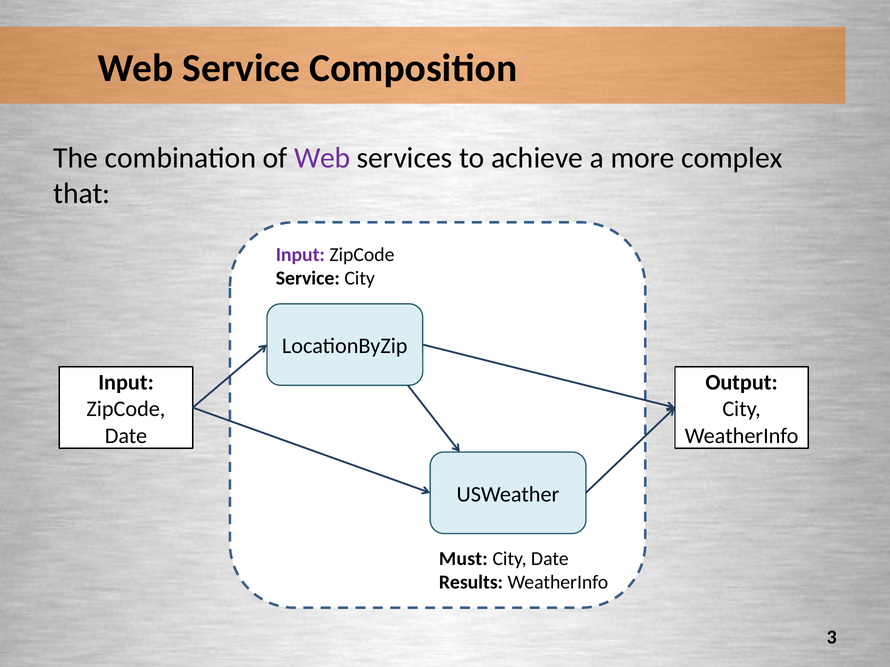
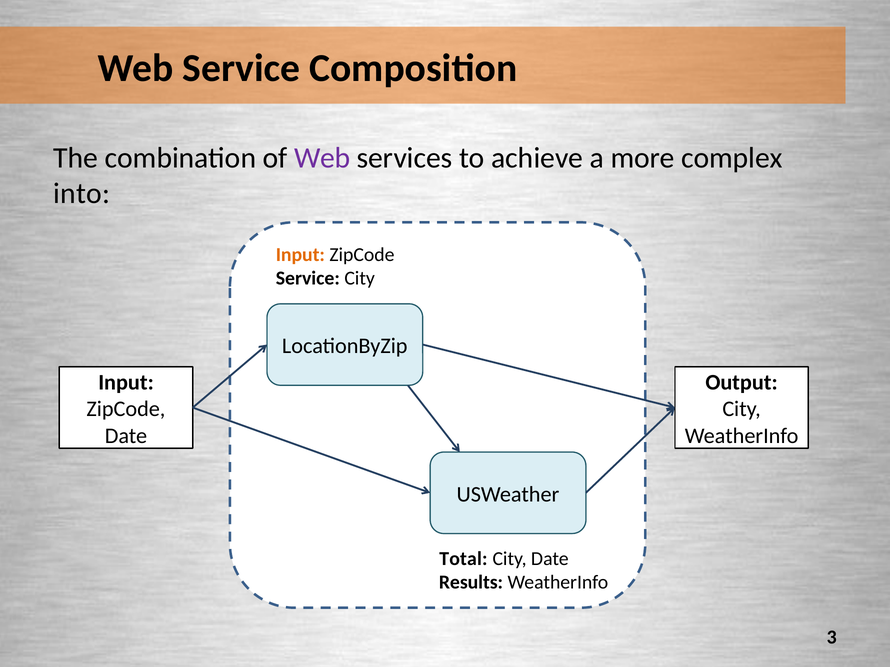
that: that -> into (82, 193)
Input colour: purple -> orange (300, 255)
Must: Must -> Total (463, 559)
